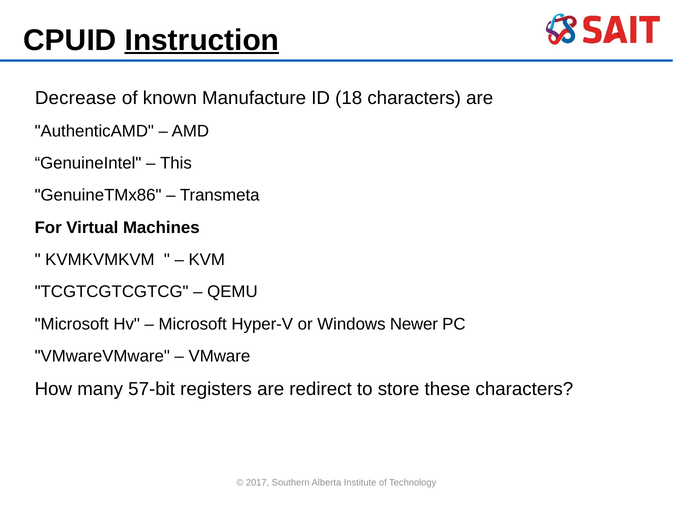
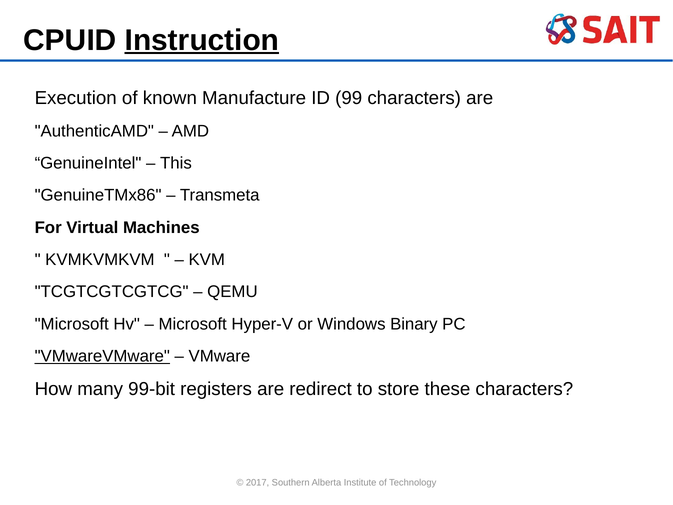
Decrease: Decrease -> Execution (76, 98)
18: 18 -> 99 (349, 98)
Newer: Newer -> Binary (414, 324)
VMwareVMware underline: none -> present (102, 356)
57-bit: 57-bit -> 99-bit (152, 389)
